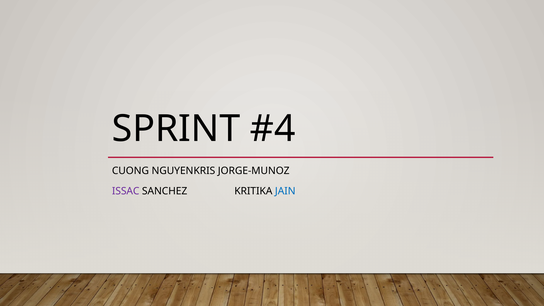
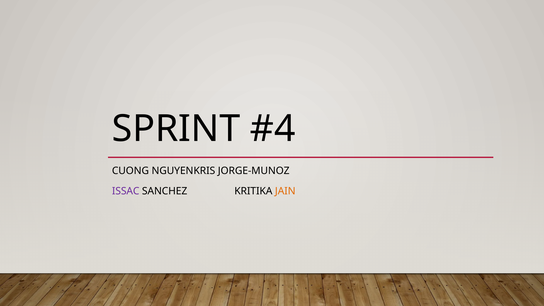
JAIN colour: blue -> orange (285, 191)
